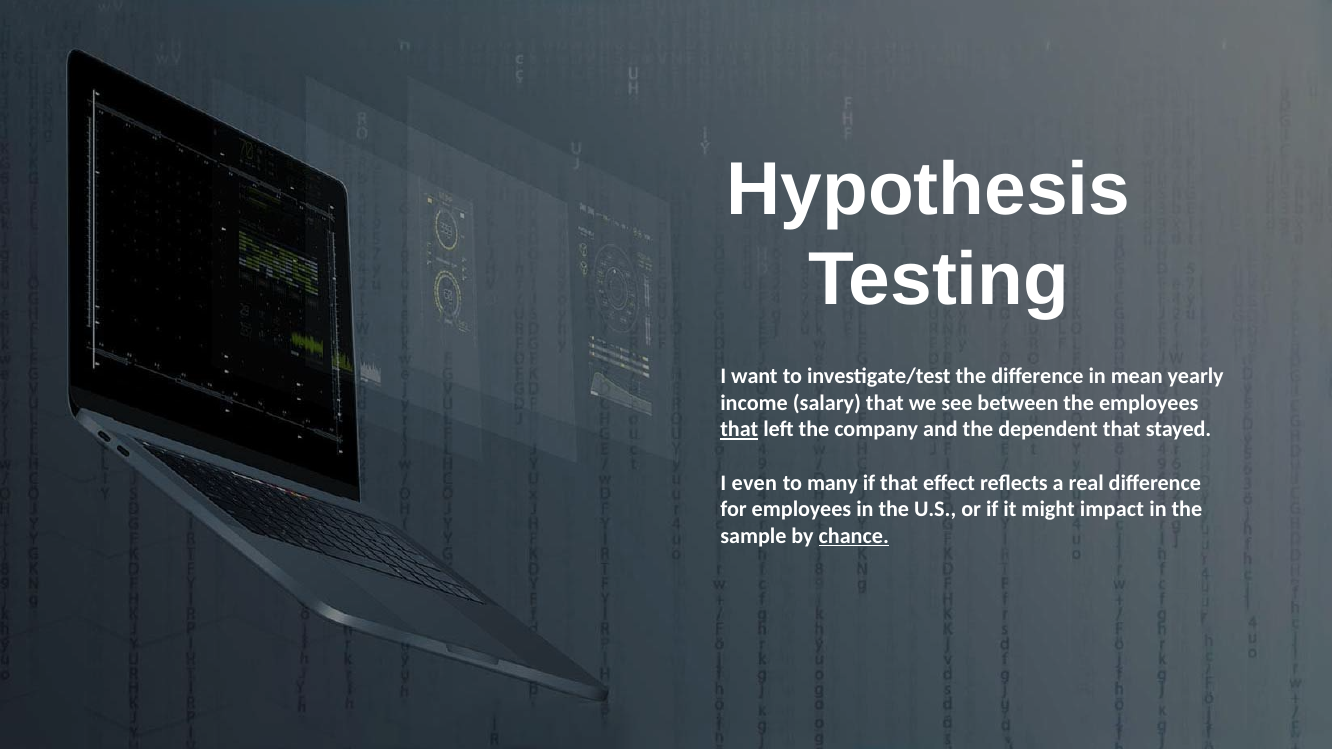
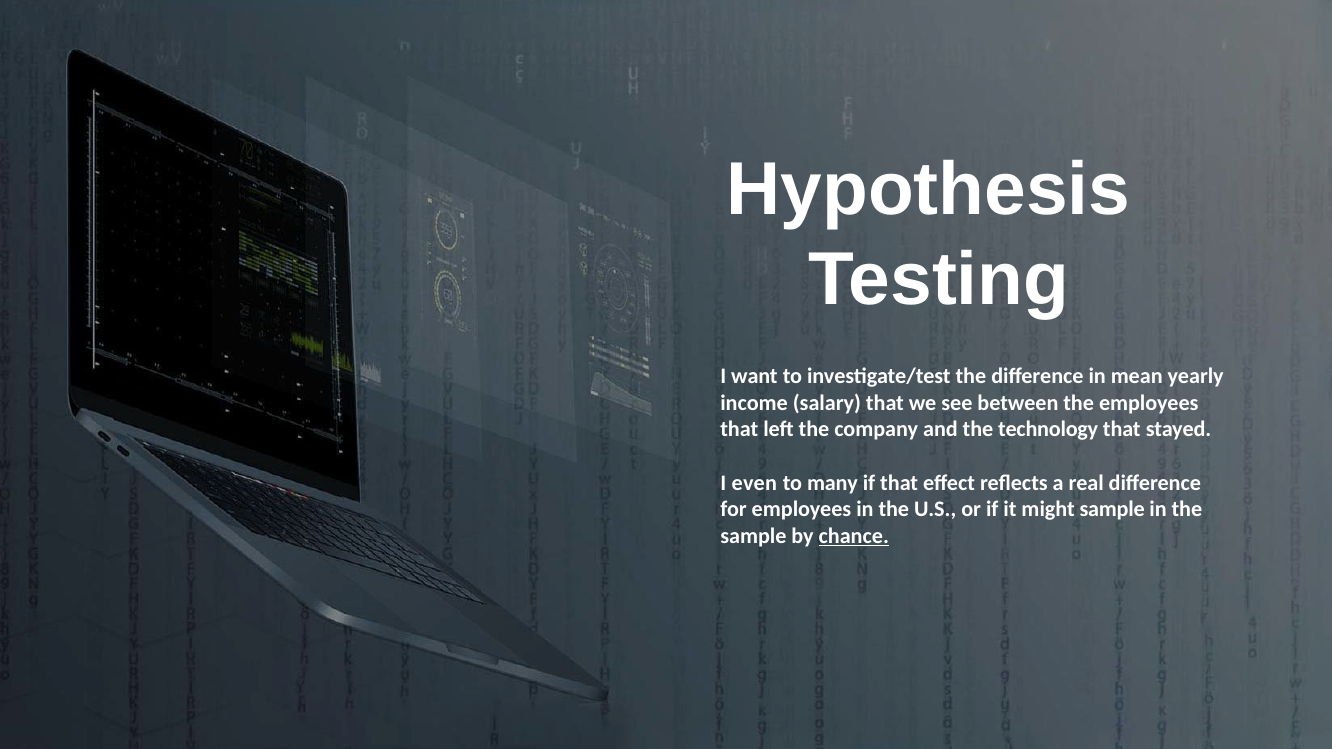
that underline: present -> none (739, 430)
dependent: dependent -> technology (1048, 430)
might impact: impact -> sample (1112, 510)
